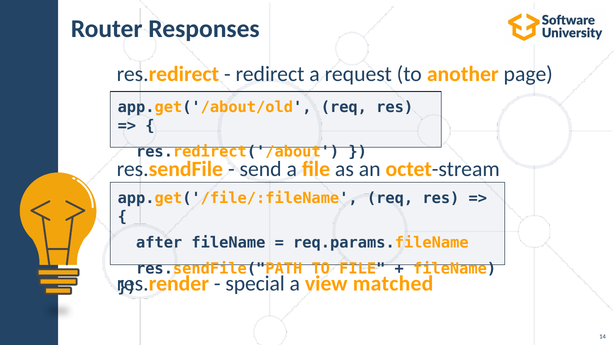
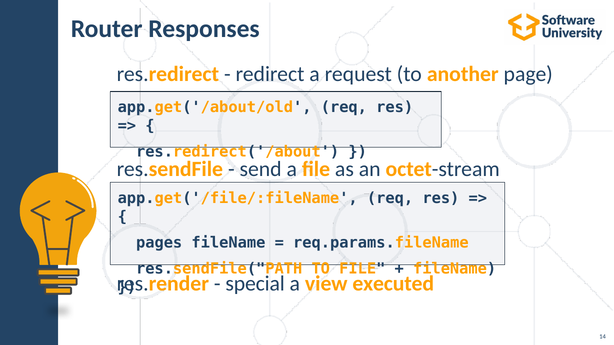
after: after -> pages (159, 243)
matched: matched -> executed (393, 284)
